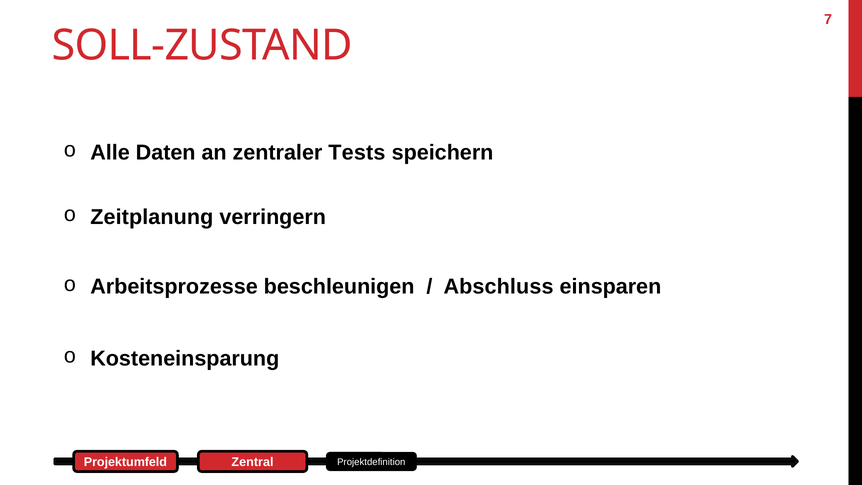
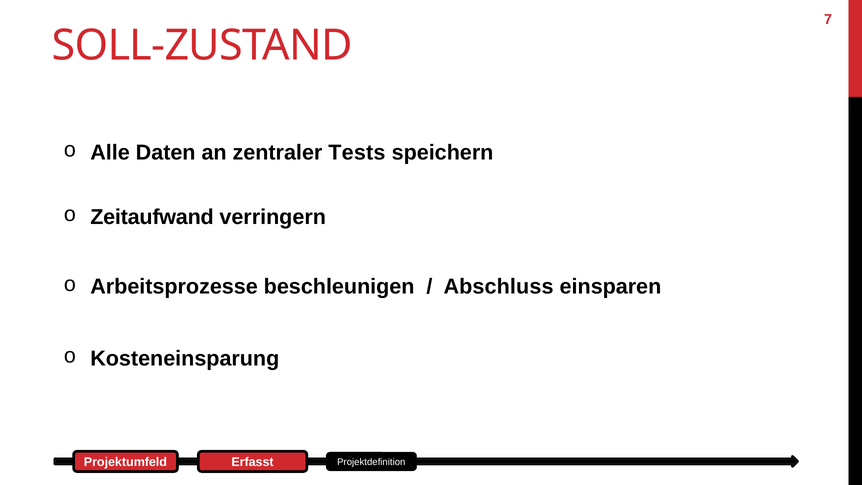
Zeitplanung: Zeitplanung -> Zeitaufwand (152, 217)
Zentral: Zentral -> Erfasst (253, 462)
